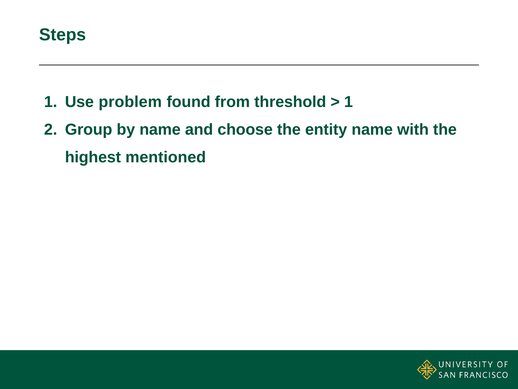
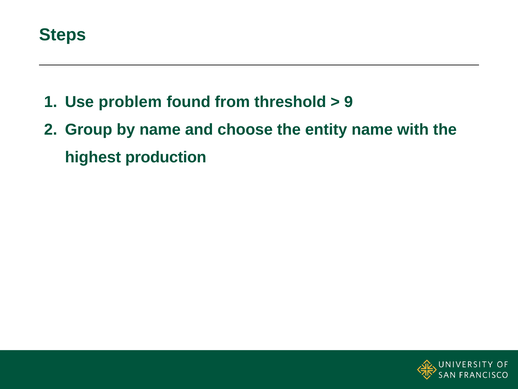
1: 1 -> 9 (349, 102)
mentioned: mentioned -> production (166, 157)
